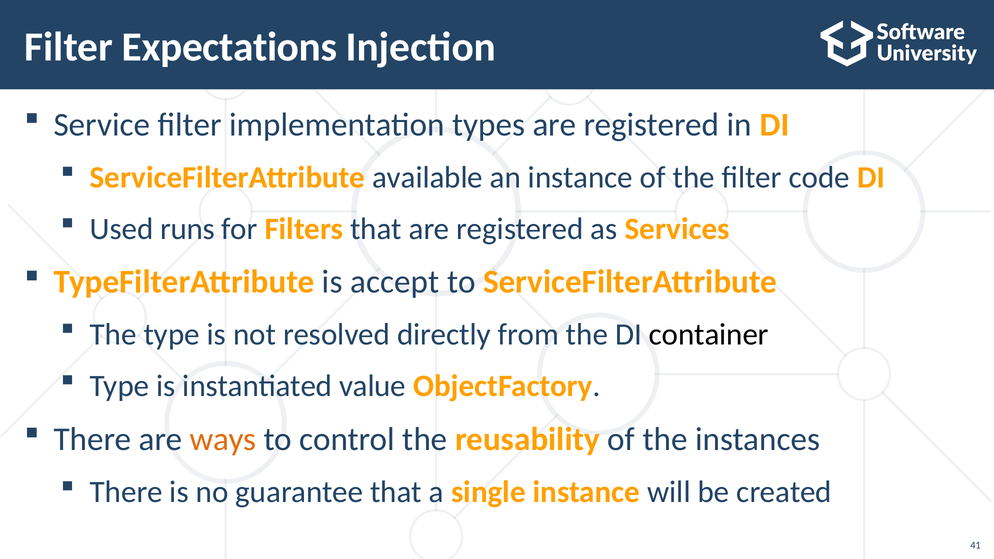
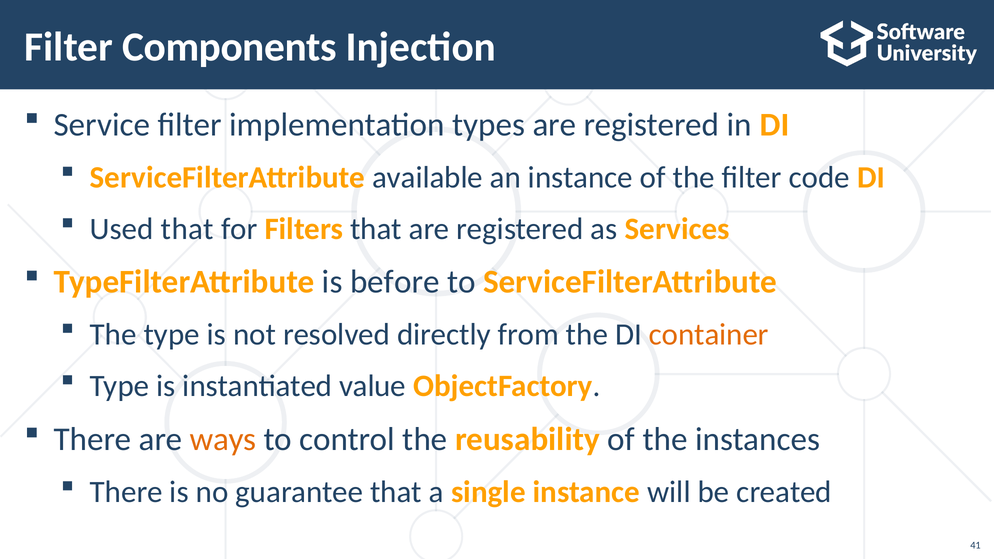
Expectations: Expectations -> Components (229, 47)
Used runs: runs -> that (187, 229)
accept: accept -> before (395, 282)
container colour: black -> orange (709, 335)
